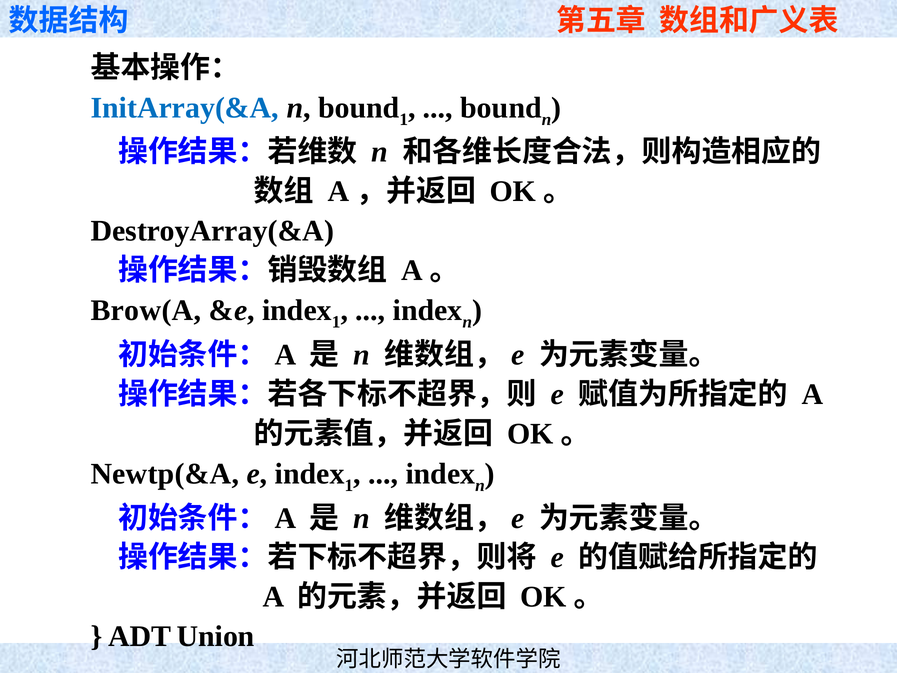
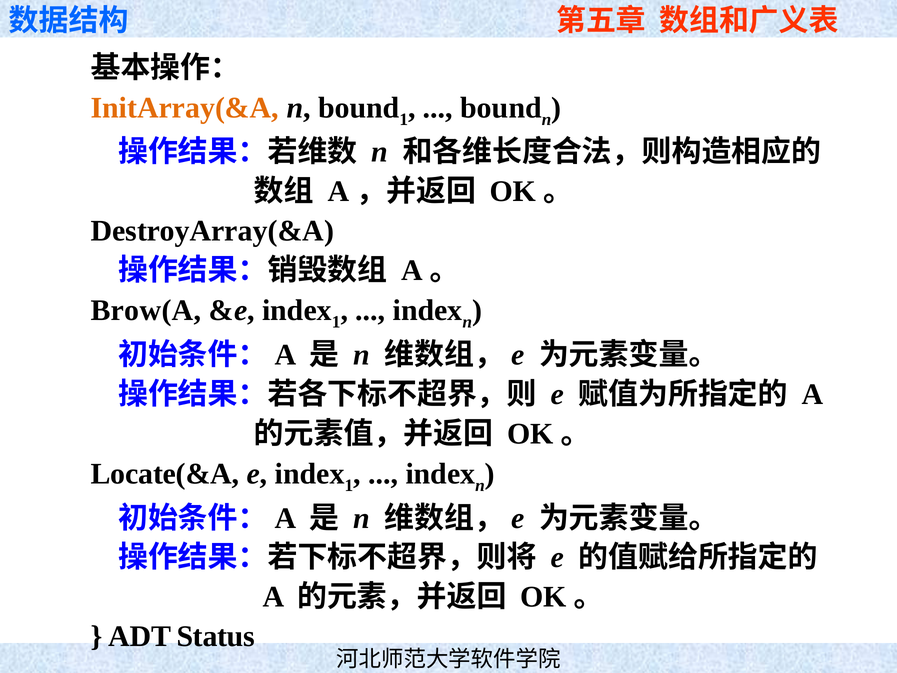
InitArray(&A colour: blue -> orange (185, 108)
Newtp(&A: Newtp(&A -> Locate(&A (165, 474)
Union: Union -> Status (216, 636)
